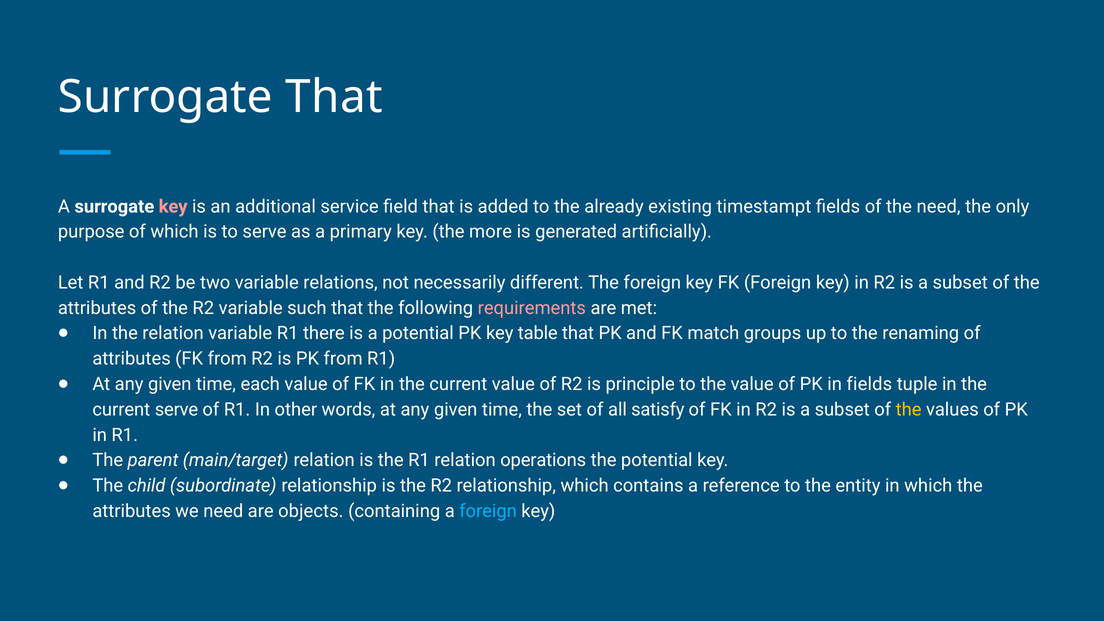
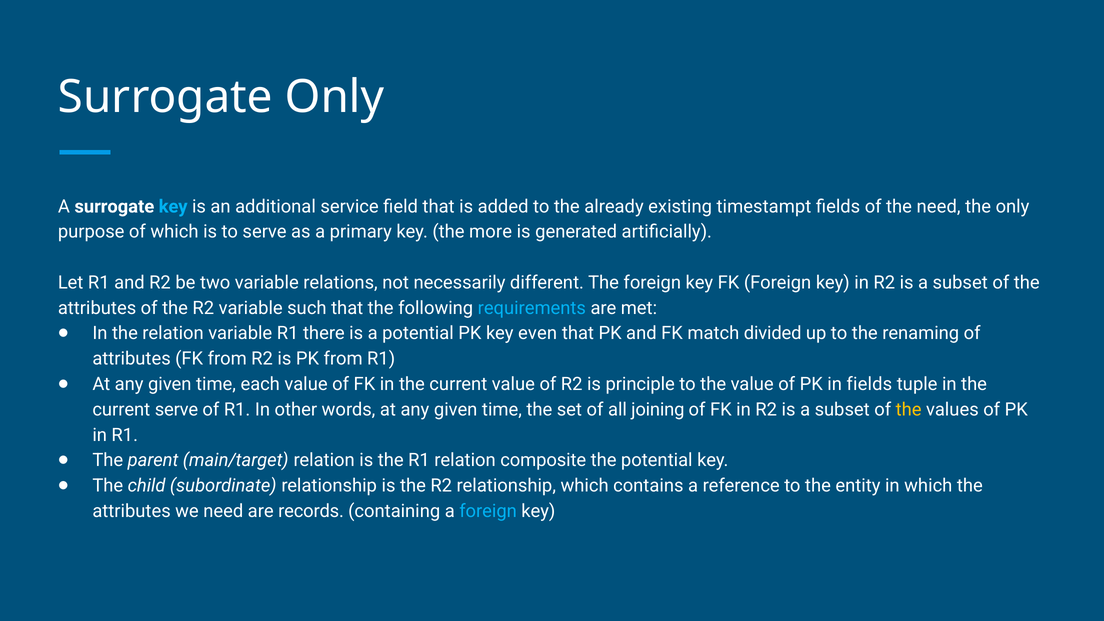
Surrogate That: That -> Only (334, 97)
key colour: pink -> light blue (173, 207)
requirements colour: pink -> light blue (532, 308)
table: table -> even (538, 333)
groups: groups -> divided (773, 333)
satisfy: satisfy -> joining (658, 410)
operations: operations -> composite (543, 460)
objects: objects -> records (311, 511)
